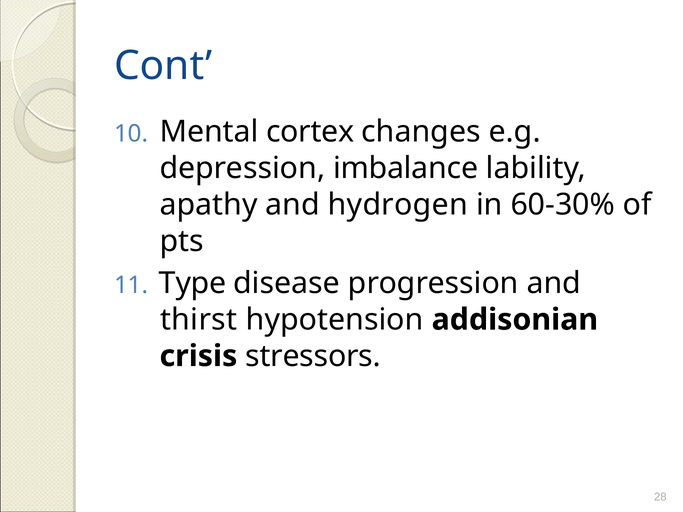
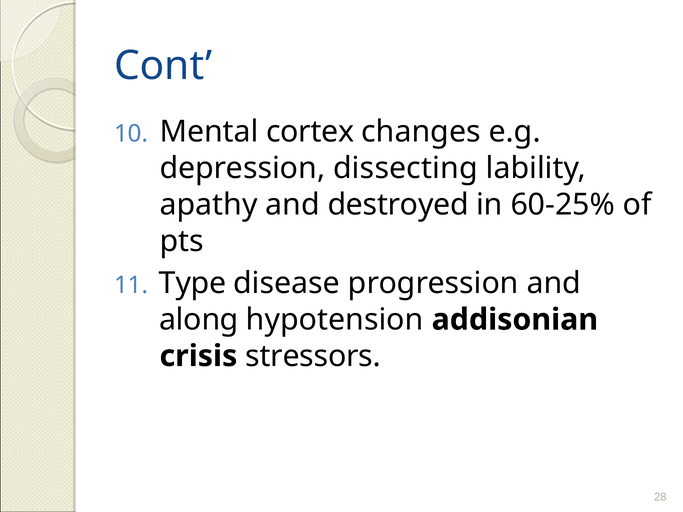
imbalance: imbalance -> dissecting (405, 168)
hydrogen: hydrogen -> destroyed (398, 205)
60-30%: 60-30% -> 60-25% (563, 205)
thirst: thirst -> along (199, 320)
